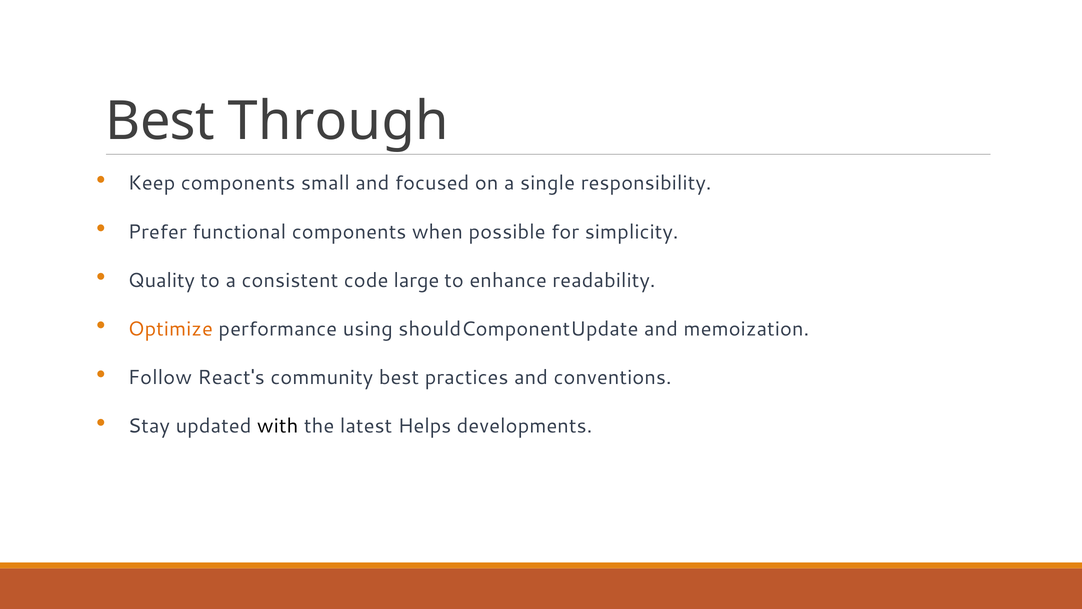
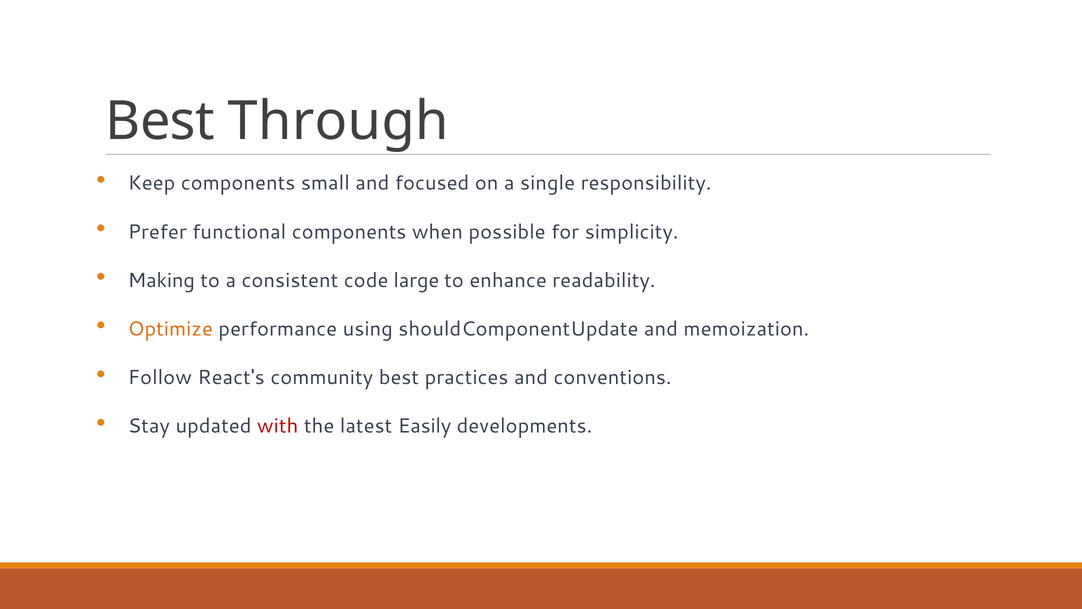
Quality: Quality -> Making (161, 280)
with colour: black -> red (278, 426)
Helps: Helps -> Easily (425, 426)
